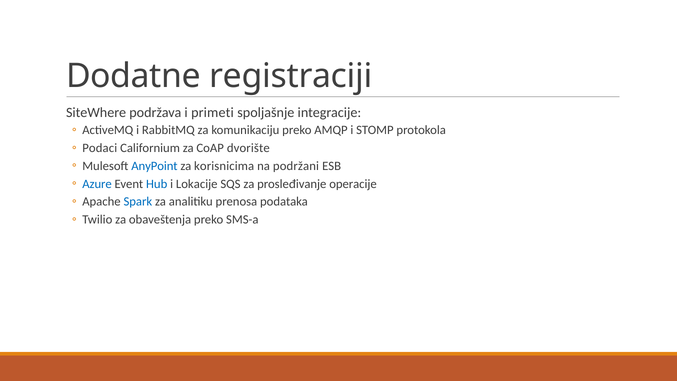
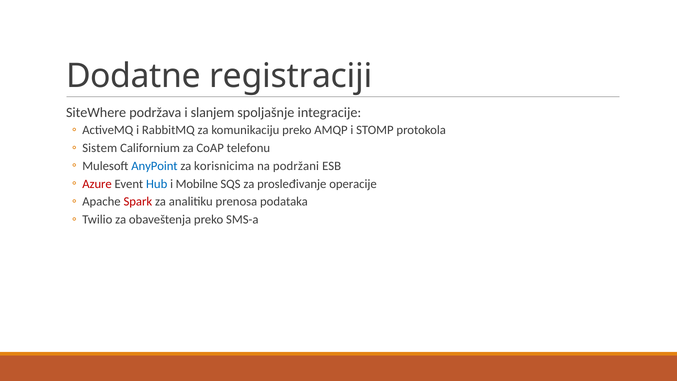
primeti: primeti -> slanjem (213, 113)
Podaci: Podaci -> Sistem (100, 148)
dvorište: dvorište -> telefonu (248, 148)
Azure colour: blue -> red (97, 184)
Lokacije: Lokacije -> Mobilne (197, 184)
Spark colour: blue -> red (138, 202)
